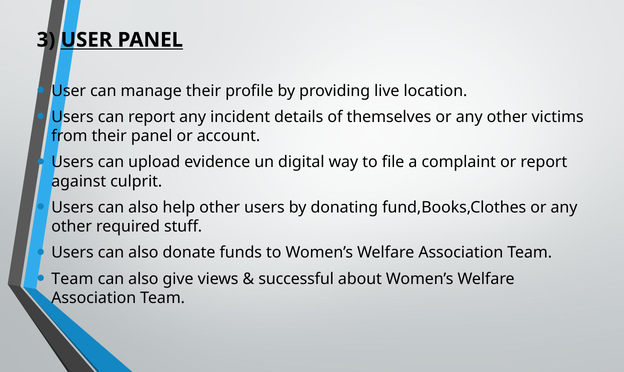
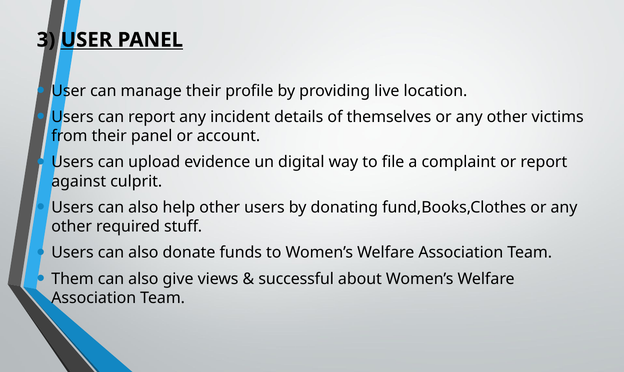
Team: Team -> Them (73, 279)
